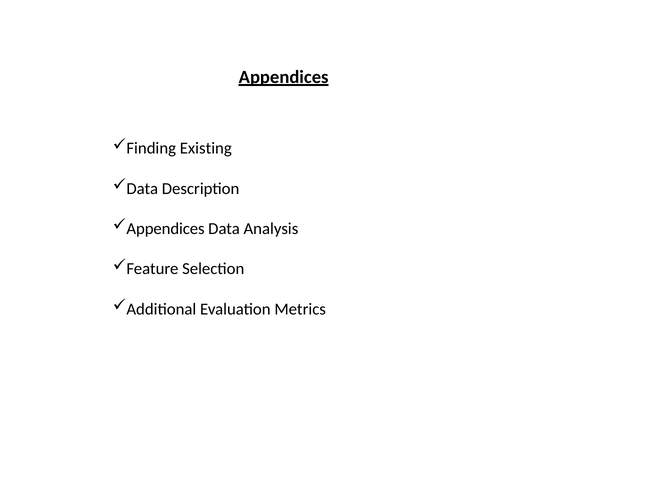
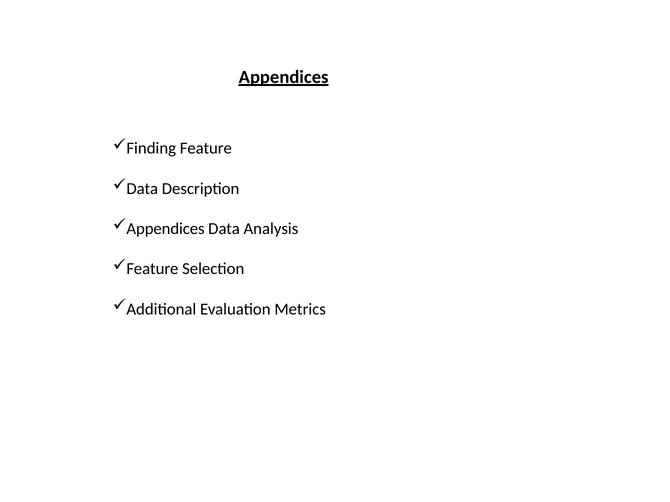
Finding Existing: Existing -> Feature (206, 148)
